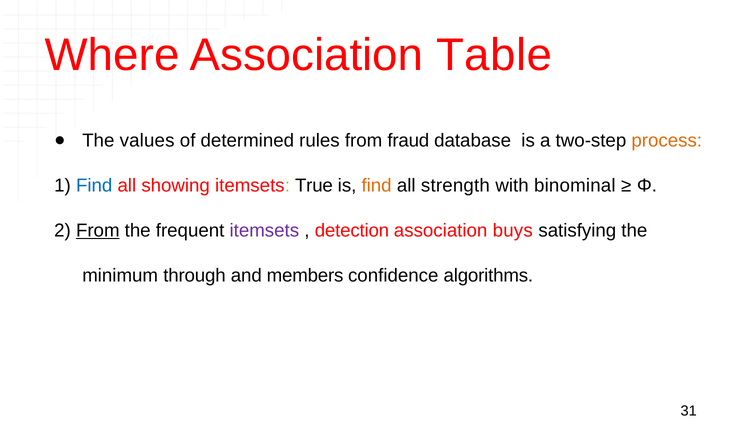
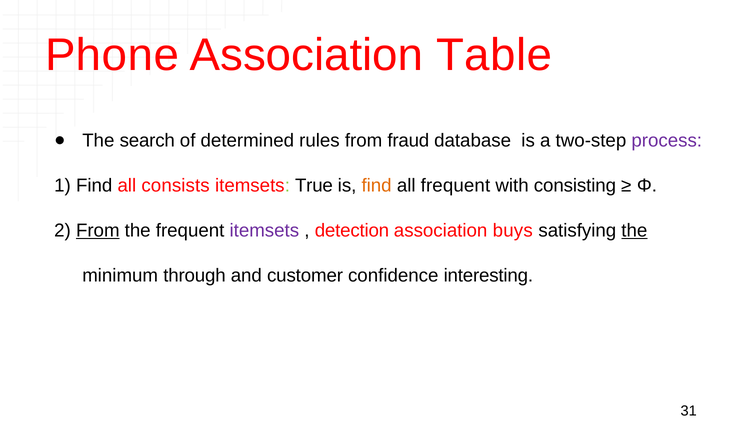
Where: Where -> Phone (112, 55)
values: values -> search (147, 141)
process colour: orange -> purple (667, 141)
Find colour: blue -> black (94, 186)
showing: showing -> consists (176, 186)
all strength: strength -> frequent (455, 186)
binominal: binominal -> consisting (575, 186)
the underline: none -> present (634, 230)
members: members -> customer (305, 275)
algorithms: algorithms -> interesting (488, 275)
